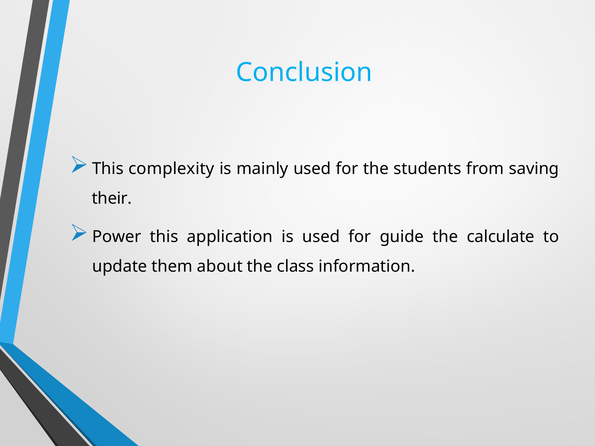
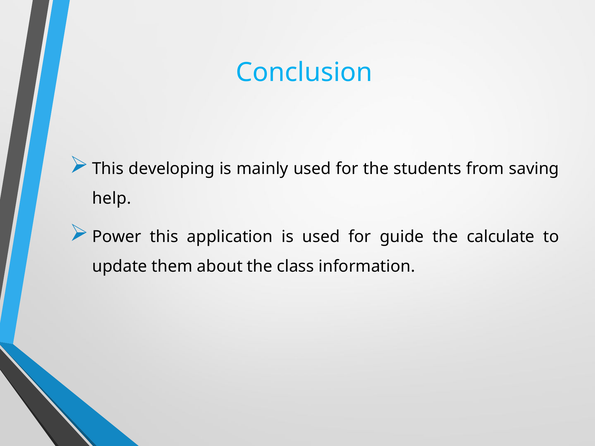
complexity: complexity -> developing (172, 169)
their: their -> help (112, 199)
